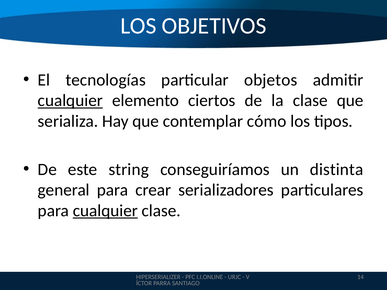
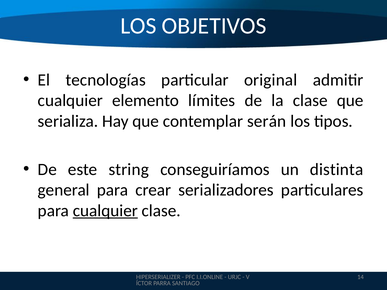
objetos: objetos -> original (271, 80)
cualquier underline: present -> none (70, 101)
ciertos: ciertos -> límites (212, 101)
cómo: cómo -> serán (267, 121)
